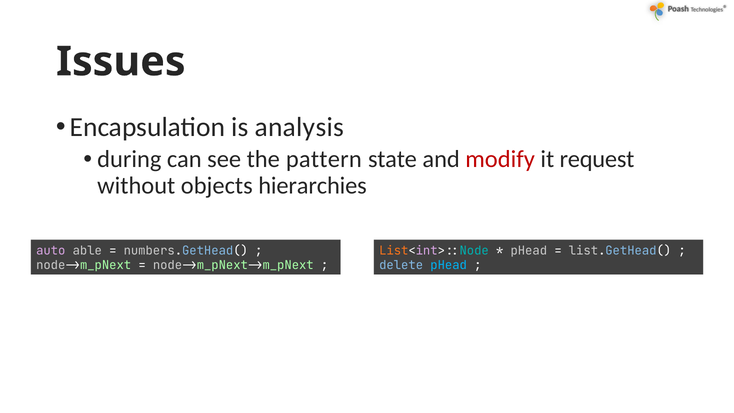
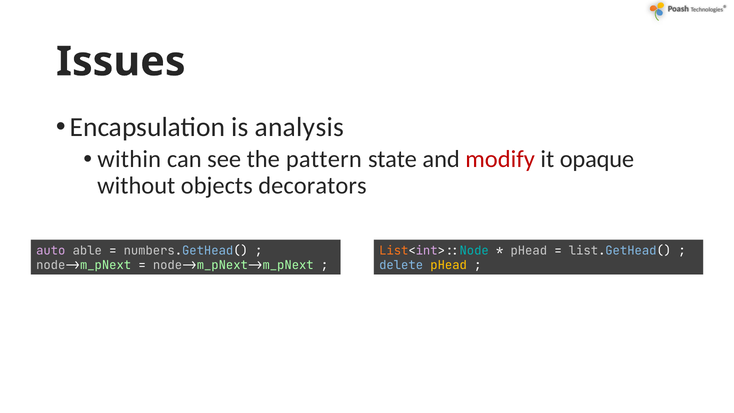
during: during -> within (129, 159)
request: request -> opaque (597, 159)
hierarchies: hierarchies -> decorators (312, 186)
pHead colour: light blue -> yellow (449, 265)
